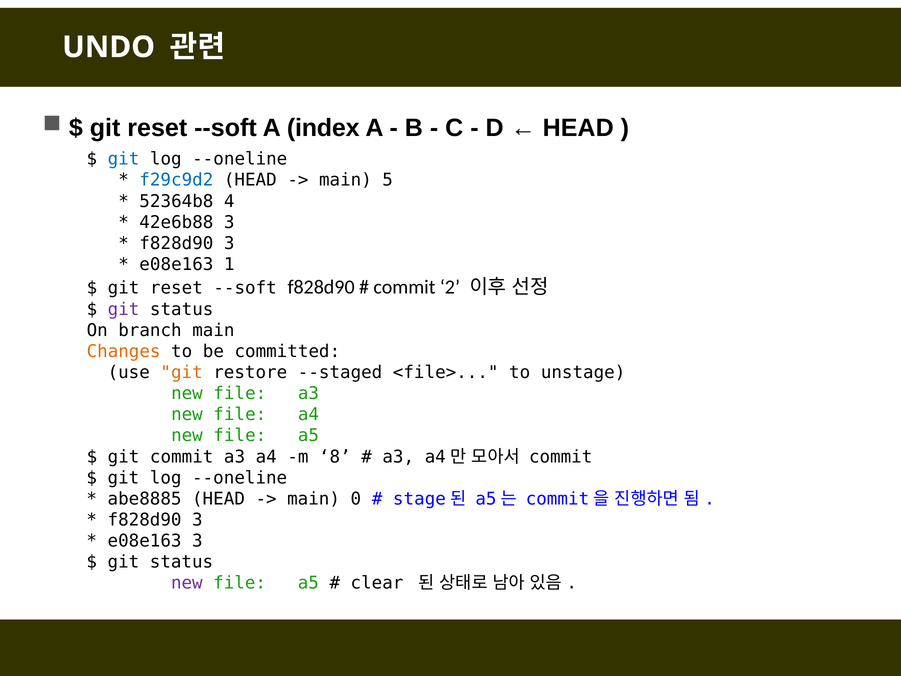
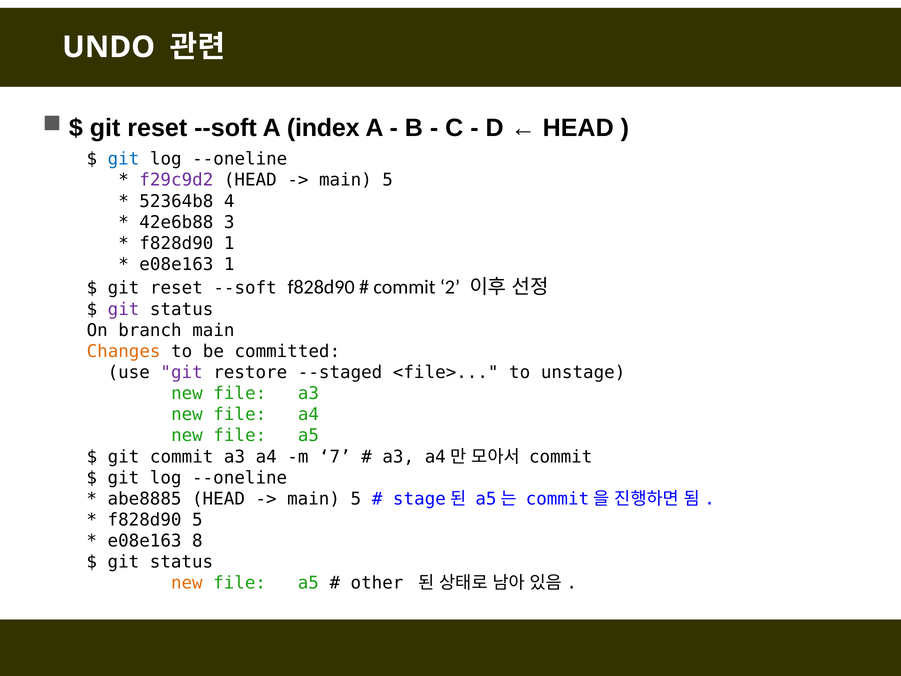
f29c9d2 colour: blue -> purple (176, 180)
3: 3 -> 1 (229, 243)
git colour: orange -> purple (182, 372)
8: 8 -> 7 (335, 457)
0: 0 -> 5 (356, 499)
3: 3 -> 5 (197, 520)
e08e163 3: 3 -> 8 (197, 541)
new colour: purple -> orange (187, 583)
clear: clear -> other (377, 583)
